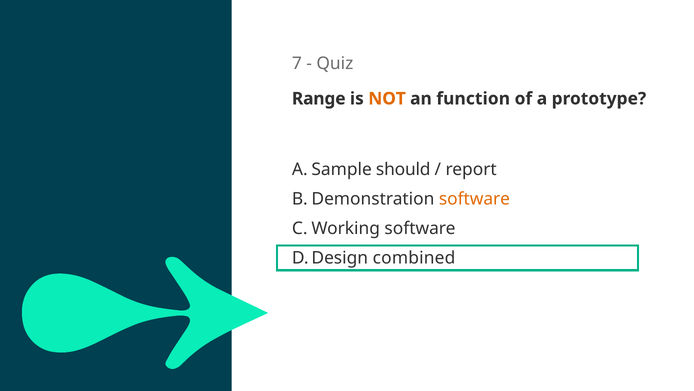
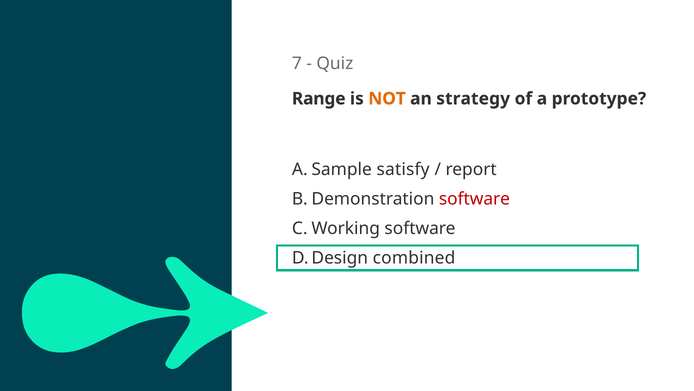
function: function -> strategy (473, 98)
should: should -> satisfy (403, 169)
software colour: orange -> red (474, 199)
